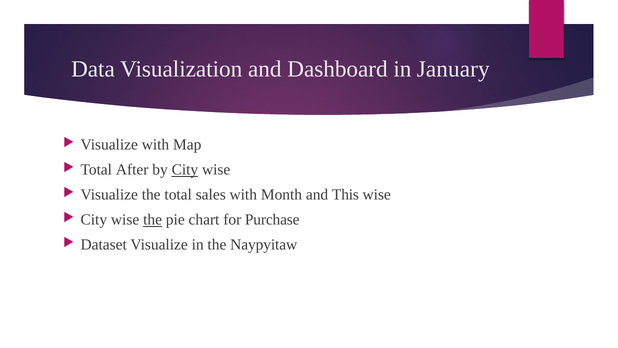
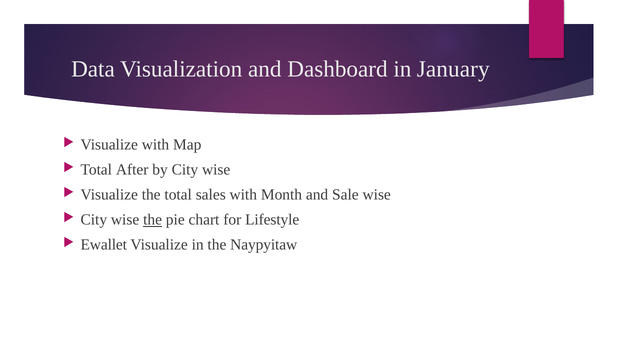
City underline: present -> none (185, 170)
This: This -> Sale (345, 195)
Purchase: Purchase -> Lifestyle (272, 220)
Dataset: Dataset -> Ewallet (104, 245)
